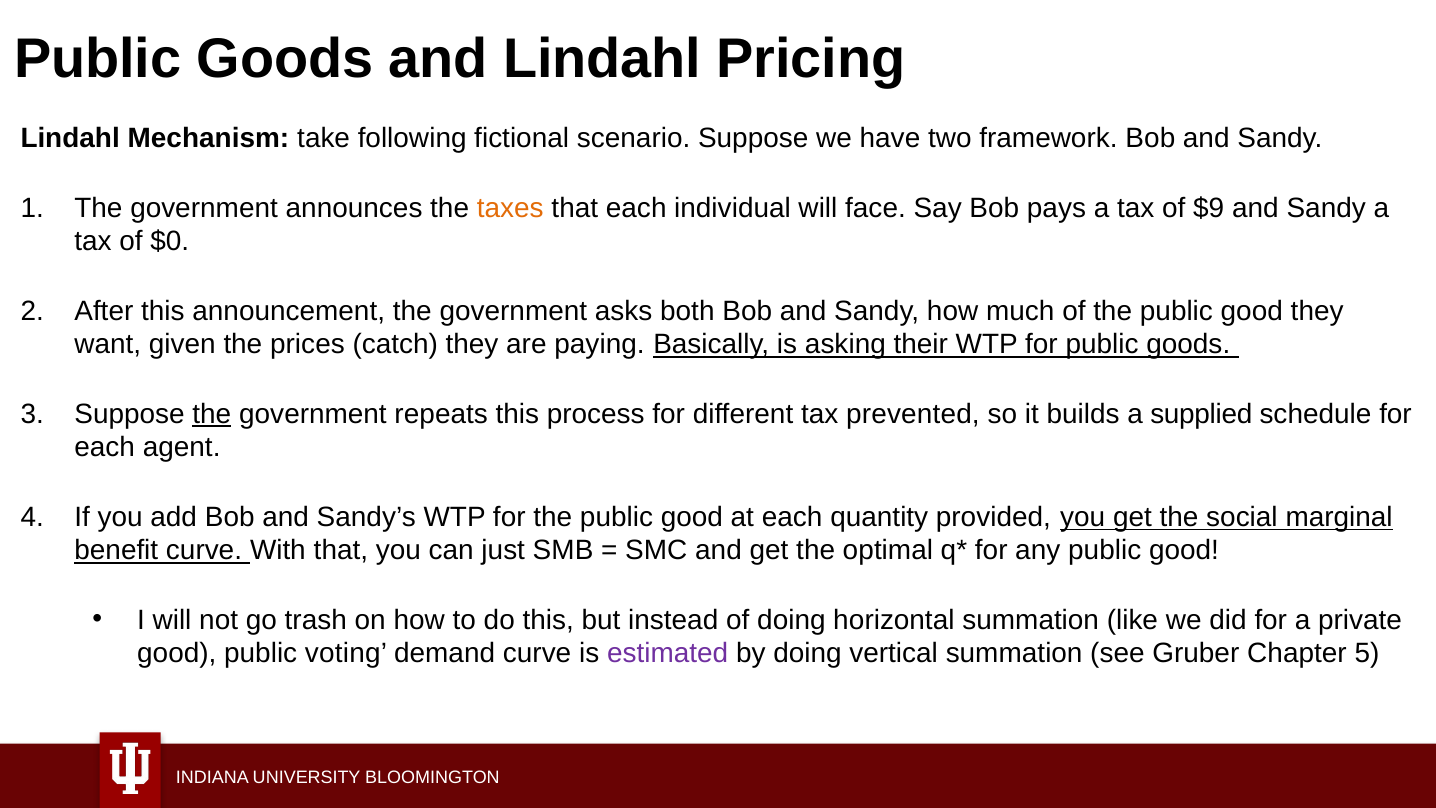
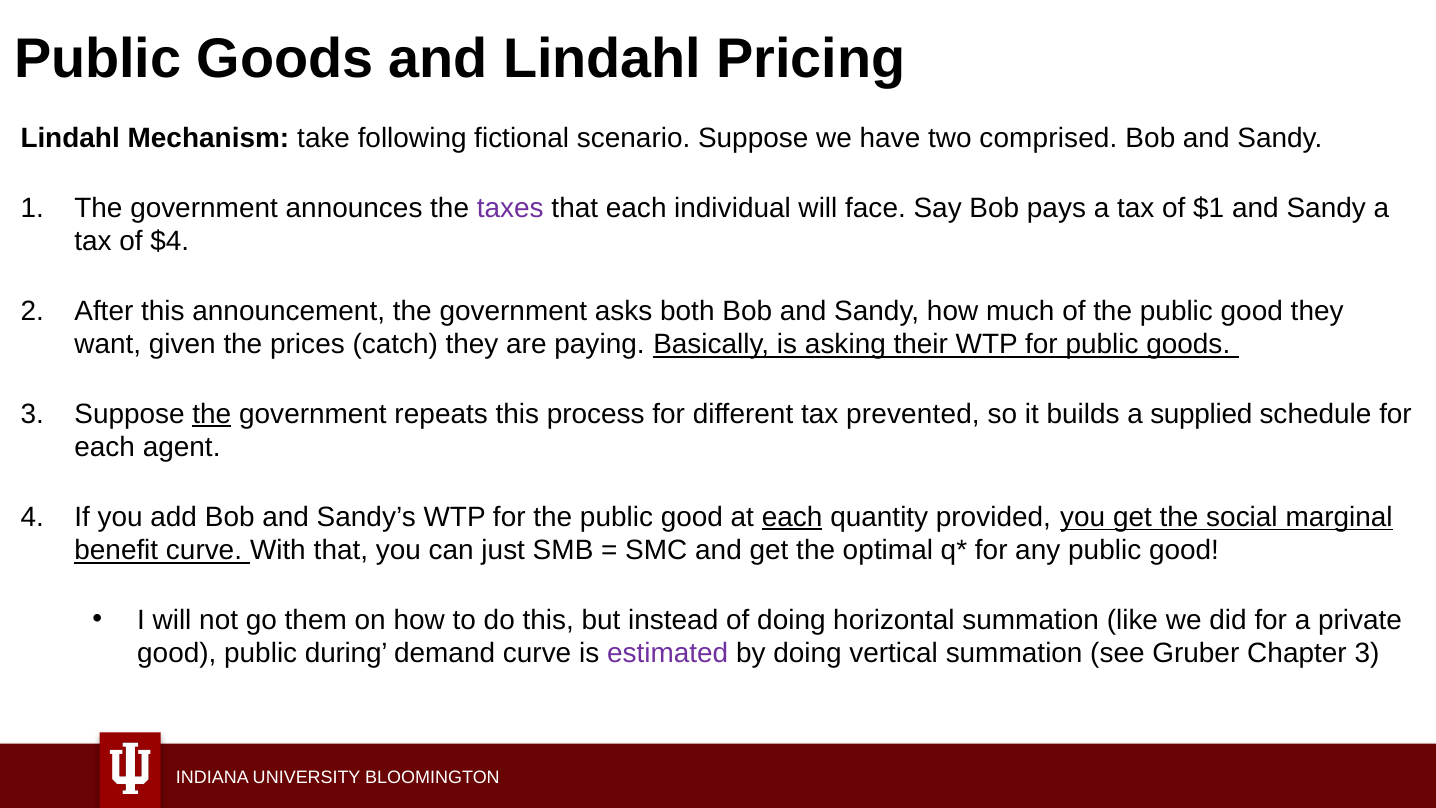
framework: framework -> comprised (1048, 139)
taxes colour: orange -> purple (510, 208)
$9: $9 -> $1 (1209, 208)
$0: $0 -> $4 (170, 242)
each underline: none -> present (792, 517)
trash: trash -> them (316, 620)
voting: voting -> during (346, 653)
Chapter 5: 5 -> 3 (1367, 653)
